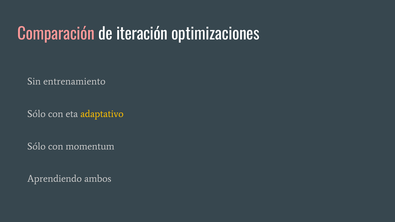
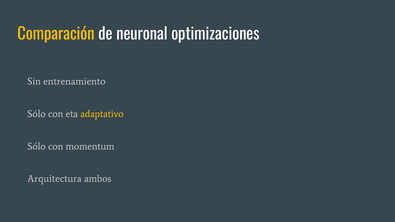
Comparación colour: pink -> yellow (56, 34)
iteración: iteración -> neuronal (142, 34)
Aprendiendo: Aprendiendo -> Arquitectura (54, 179)
